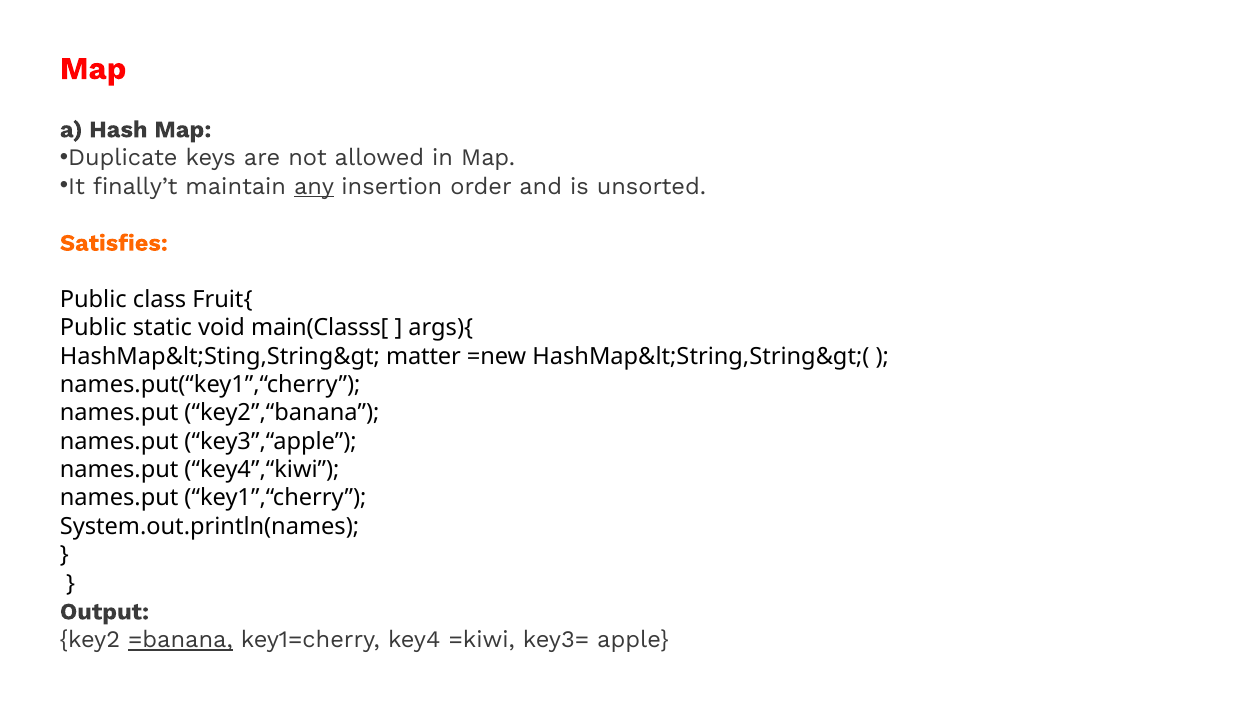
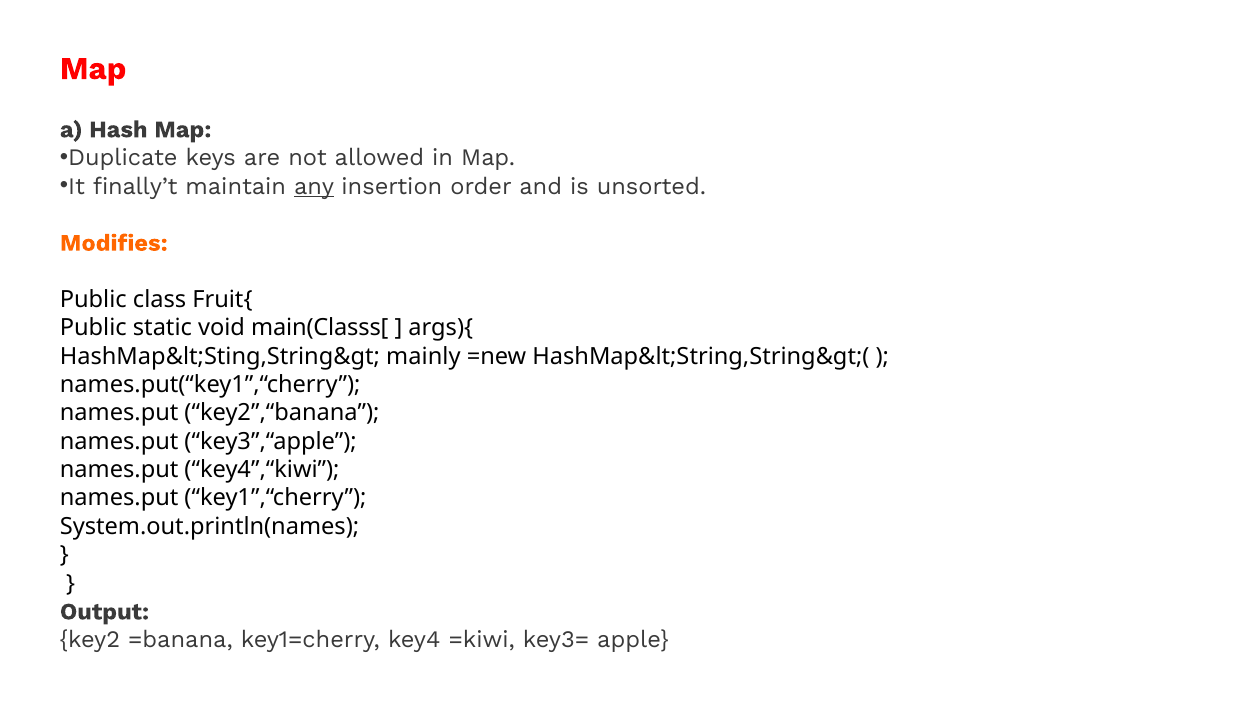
Satisfies: Satisfies -> Modifies (114, 243)
matter: matter -> mainly (423, 356)
=banana underline: present -> none (180, 640)
